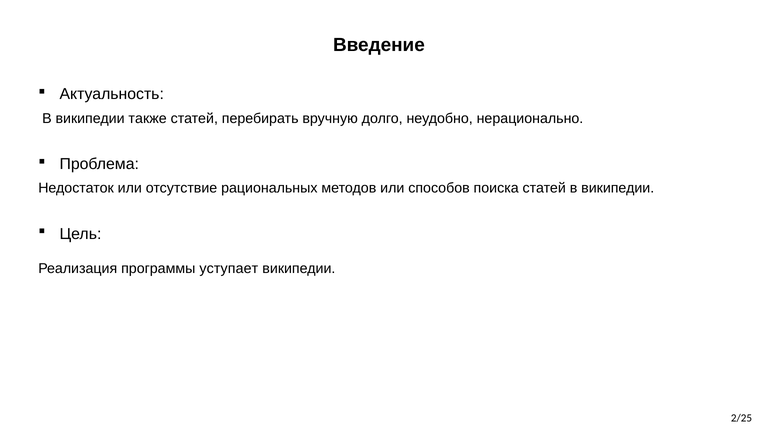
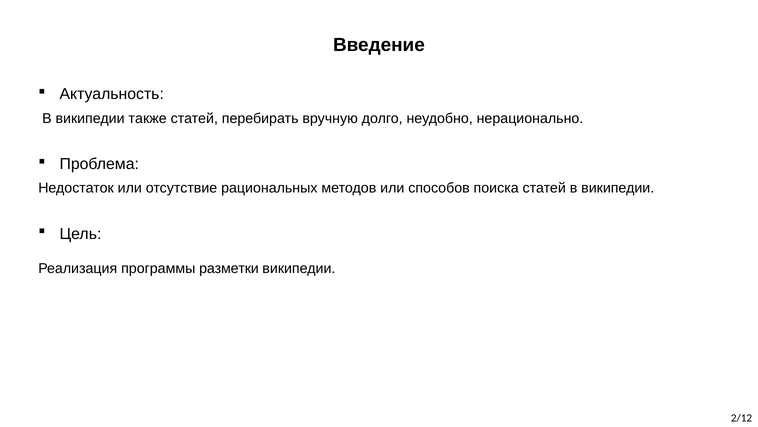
уступает: уступает -> разметки (229, 268)
2/25: 2/25 -> 2/12 (741, 417)
